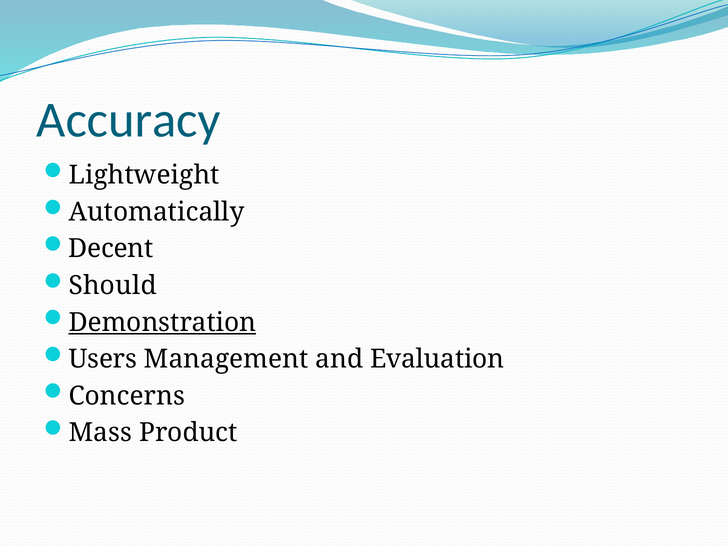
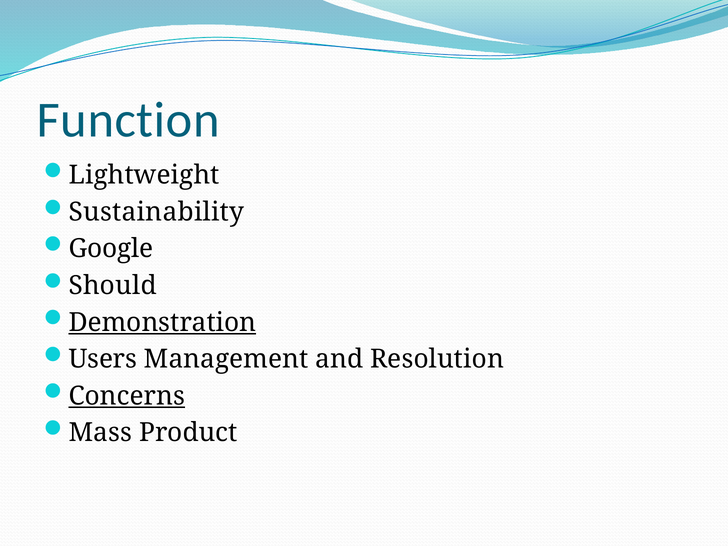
Accuracy: Accuracy -> Function (128, 120)
Automatically: Automatically -> Sustainability (156, 212)
Decent: Decent -> Google (111, 249)
Evaluation: Evaluation -> Resolution (437, 359)
Concerns underline: none -> present (127, 396)
